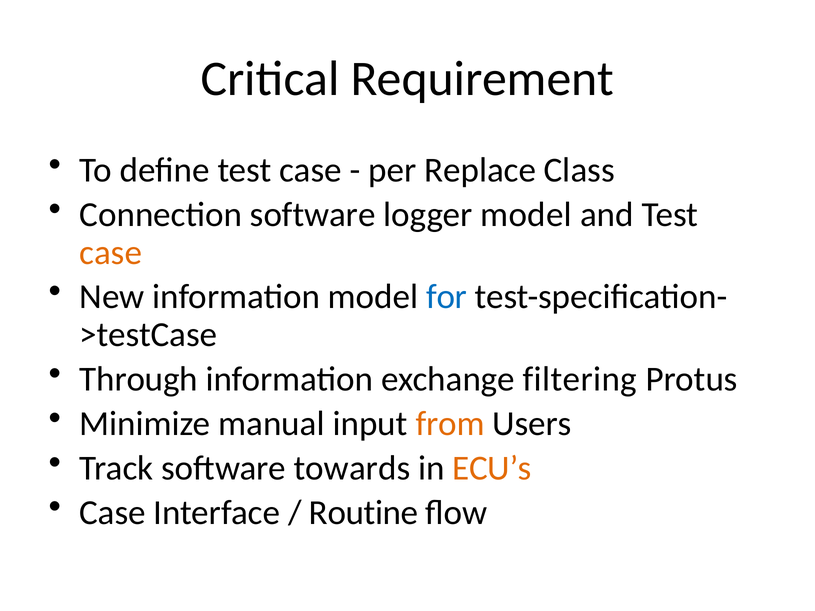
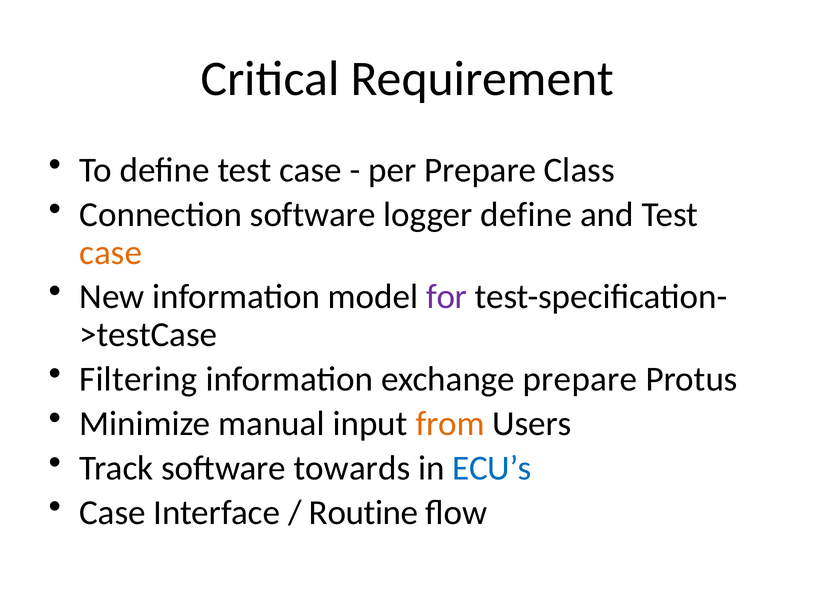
per Replace: Replace -> Prepare (480, 170)
logger model: model -> define (526, 215)
for colour: blue -> purple (447, 297)
Through: Through -> Filtering (138, 379)
exchange filtering: filtering -> prepare (580, 379)
ECU’s colour: orange -> blue (492, 468)
